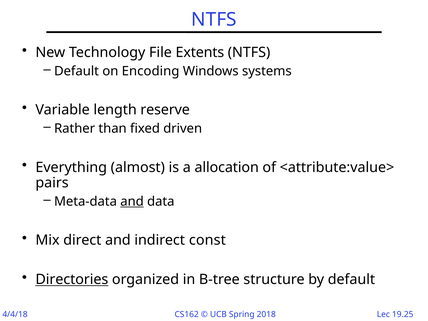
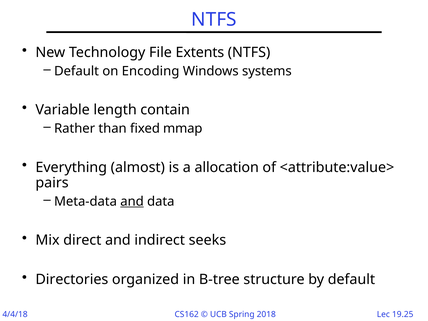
reserve: reserve -> contain (165, 110)
driven: driven -> mmap (183, 129)
const: const -> seeks (207, 240)
Directories underline: present -> none (72, 279)
